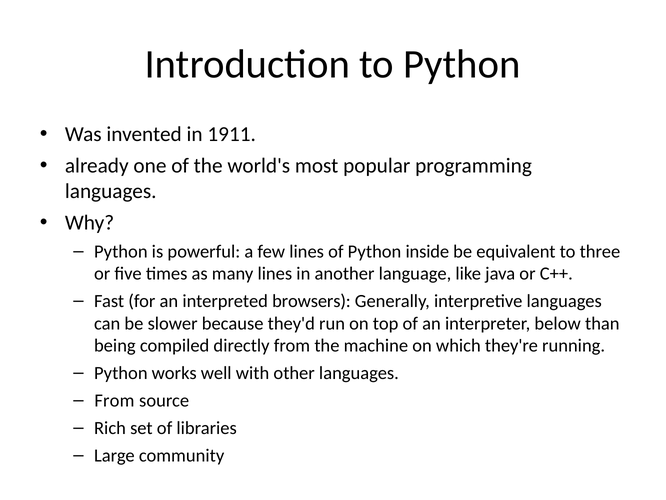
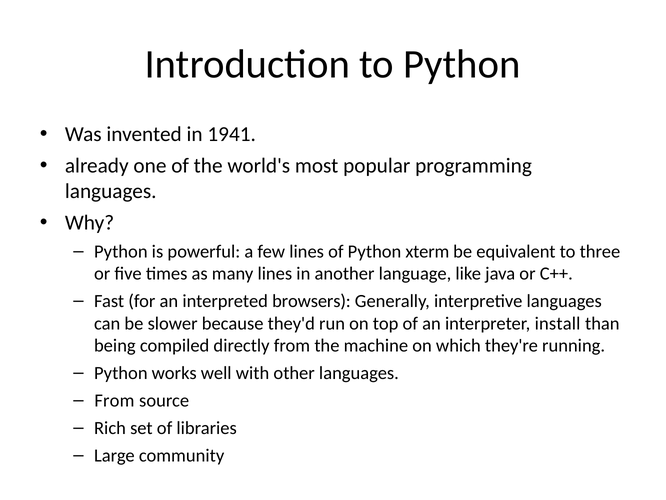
1911: 1911 -> 1941 (232, 134)
inside: inside -> xterm (427, 251)
below: below -> install (558, 323)
